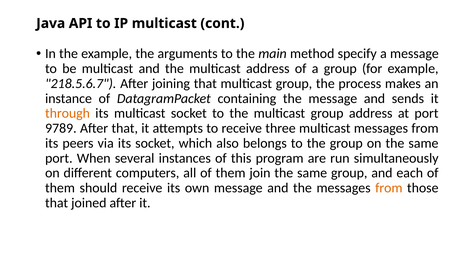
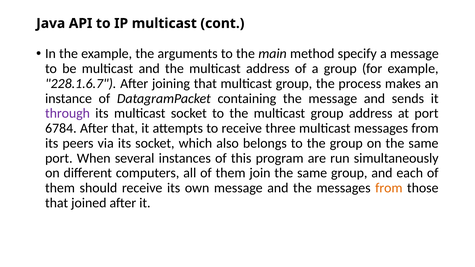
218.5.6.7: 218.5.6.7 -> 228.1.6.7 (81, 84)
through colour: orange -> purple (68, 113)
9789: 9789 -> 6784 (61, 128)
